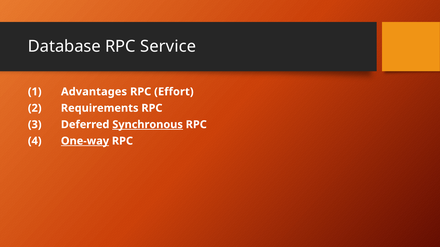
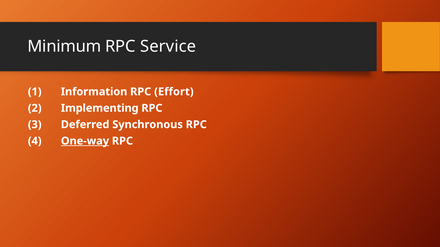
Database: Database -> Minimum (64, 47)
Advantages: Advantages -> Information (94, 92)
Requirements: Requirements -> Implementing (100, 108)
Synchronous underline: present -> none (148, 125)
